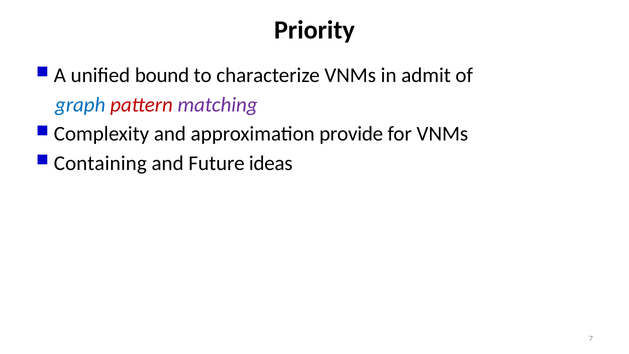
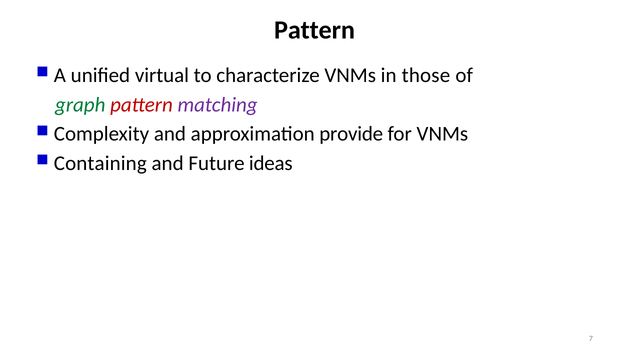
Priority: Priority -> Pattern (314, 30)
bound: bound -> virtual (162, 75)
admit: admit -> those (426, 75)
graph colour: blue -> green (80, 105)
